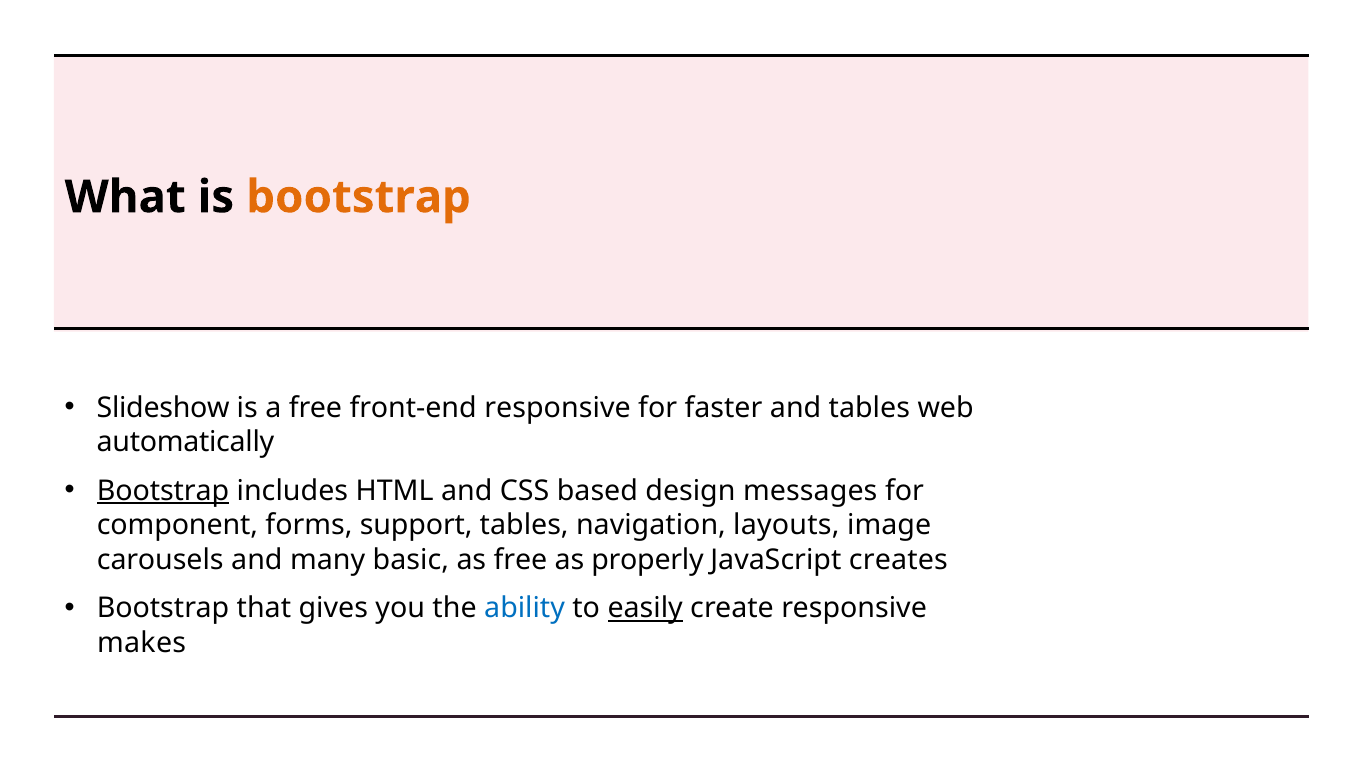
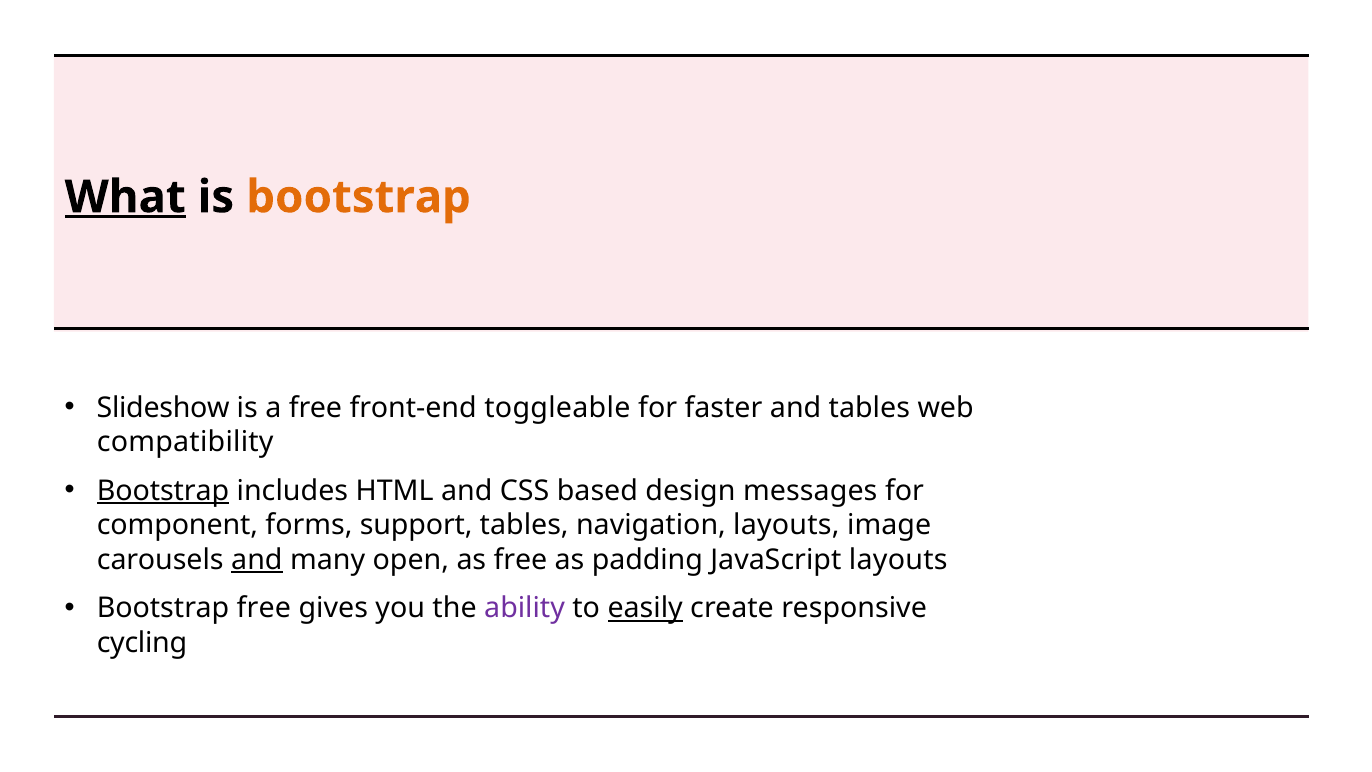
What underline: none -> present (125, 197)
front-end responsive: responsive -> toggleable (557, 408)
automatically: automatically -> compatibility (185, 442)
and underline: none -> present (257, 560)
basic: basic -> open (411, 560)
properly: properly -> padding (647, 560)
JavaScript creates: creates -> layouts (898, 560)
Bootstrap that: that -> free (264, 608)
ability colour: blue -> purple (525, 608)
makes: makes -> cycling (142, 643)
